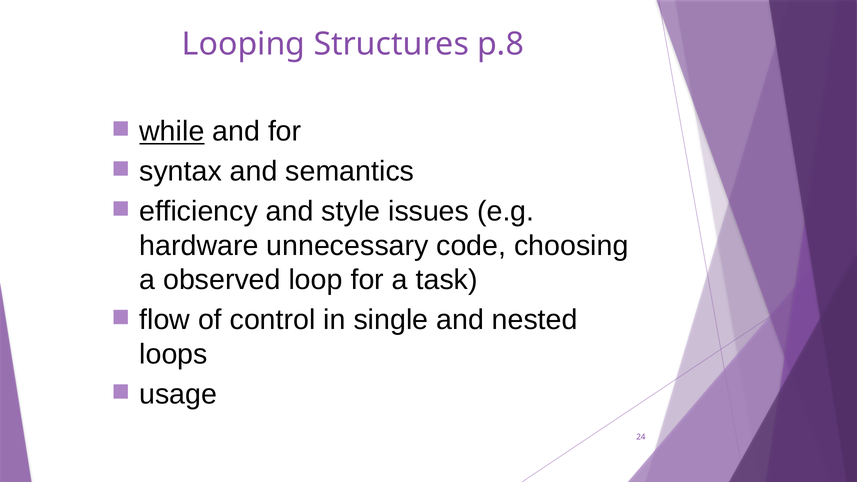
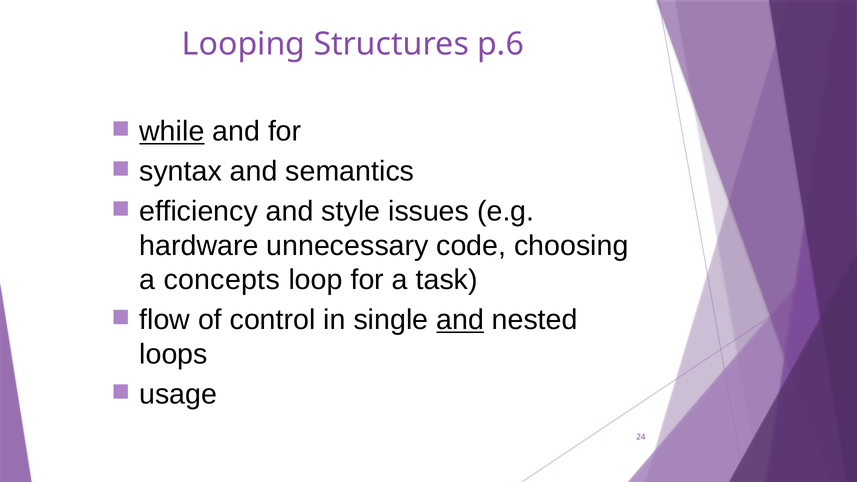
p.8: p.8 -> p.6 (501, 44)
observed: observed -> concepts (222, 280)
and underline: none -> present (460, 320)
